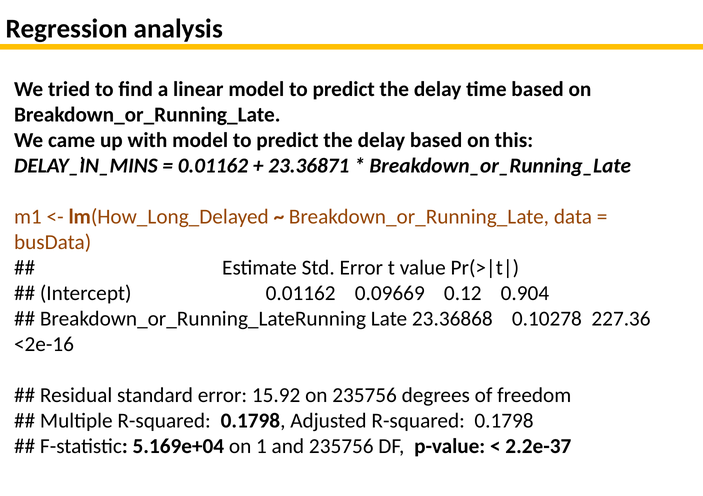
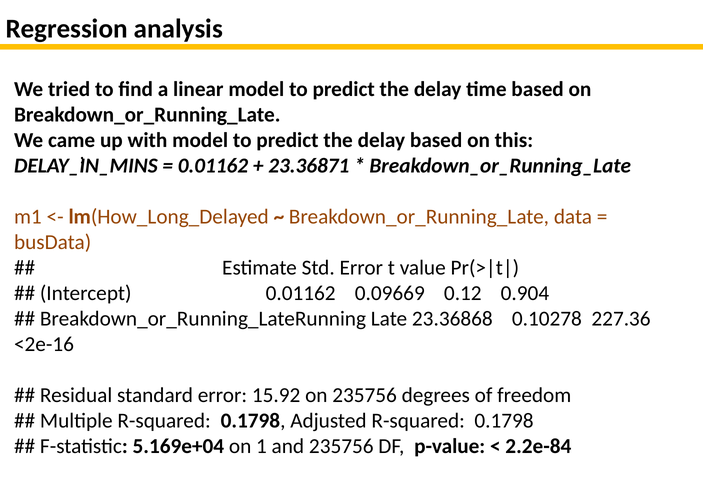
2.2e-37: 2.2e-37 -> 2.2e-84 (538, 447)
